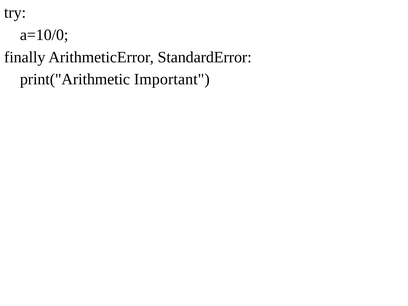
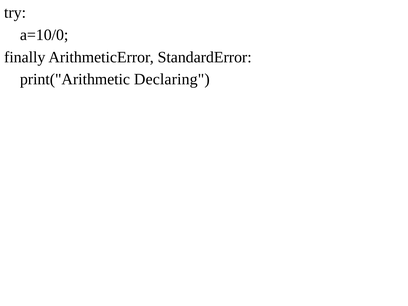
Important: Important -> Declaring (172, 79)
